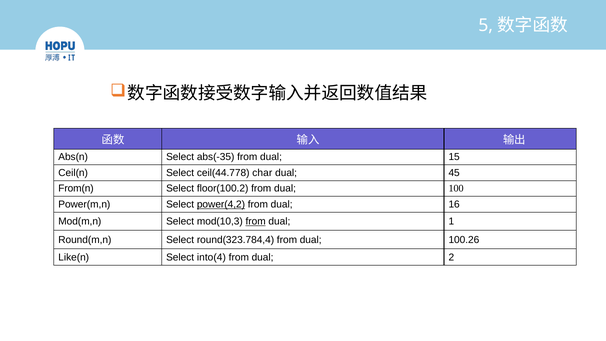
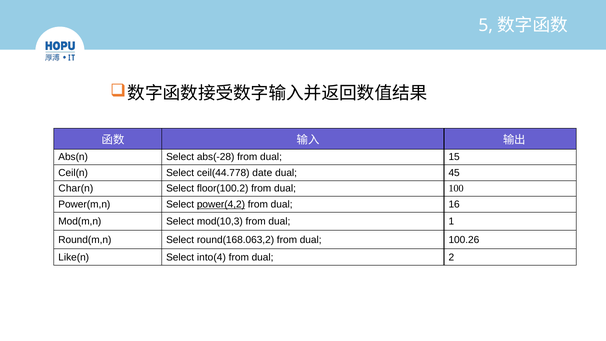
abs(-35: abs(-35 -> abs(-28 (216, 157)
char: char -> date (262, 173)
From(n: From(n -> Char(n (76, 189)
from underline: present -> none (256, 221)
round(323.784,4: round(323.784,4 -> round(168.063,2 (236, 240)
